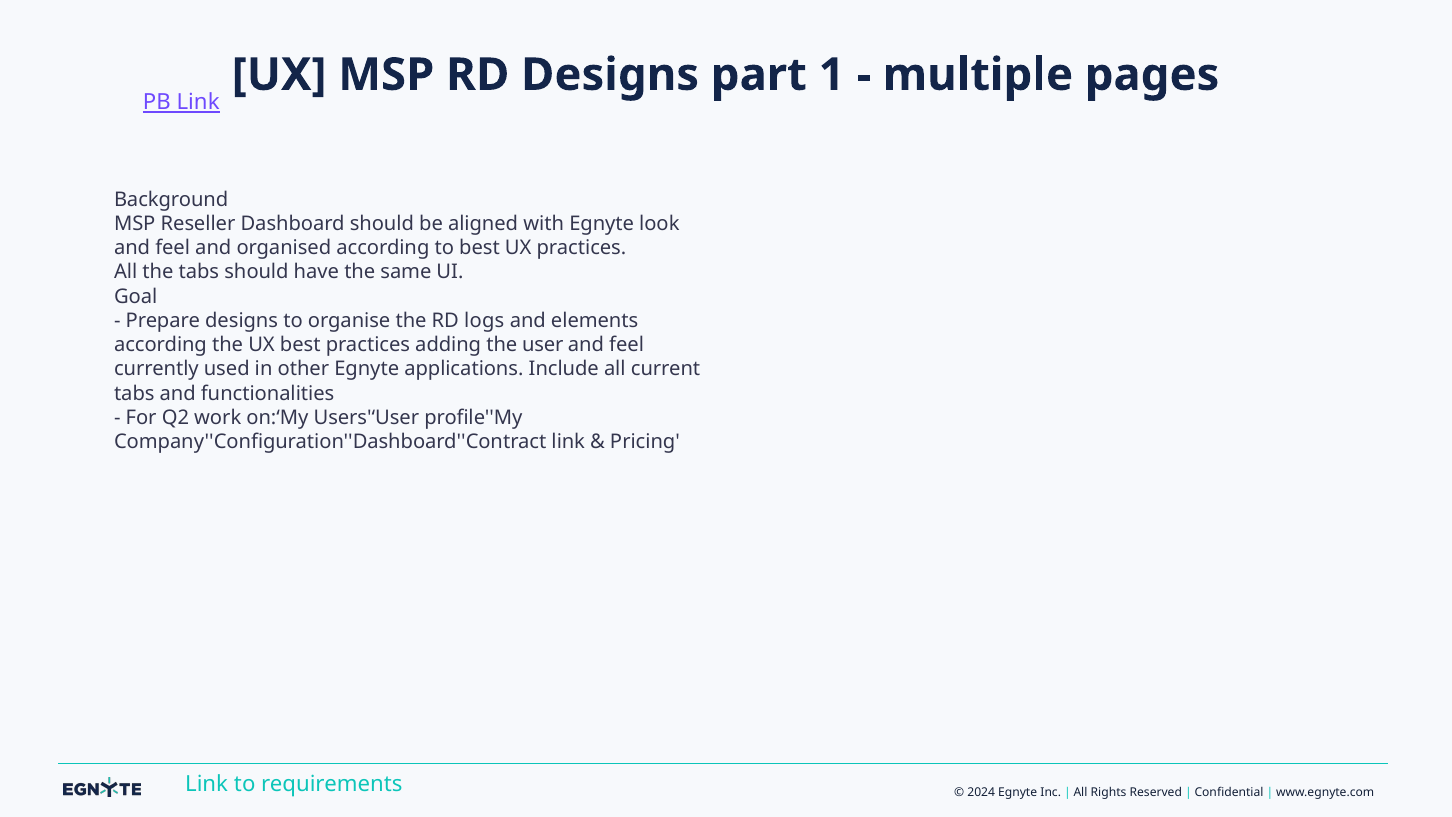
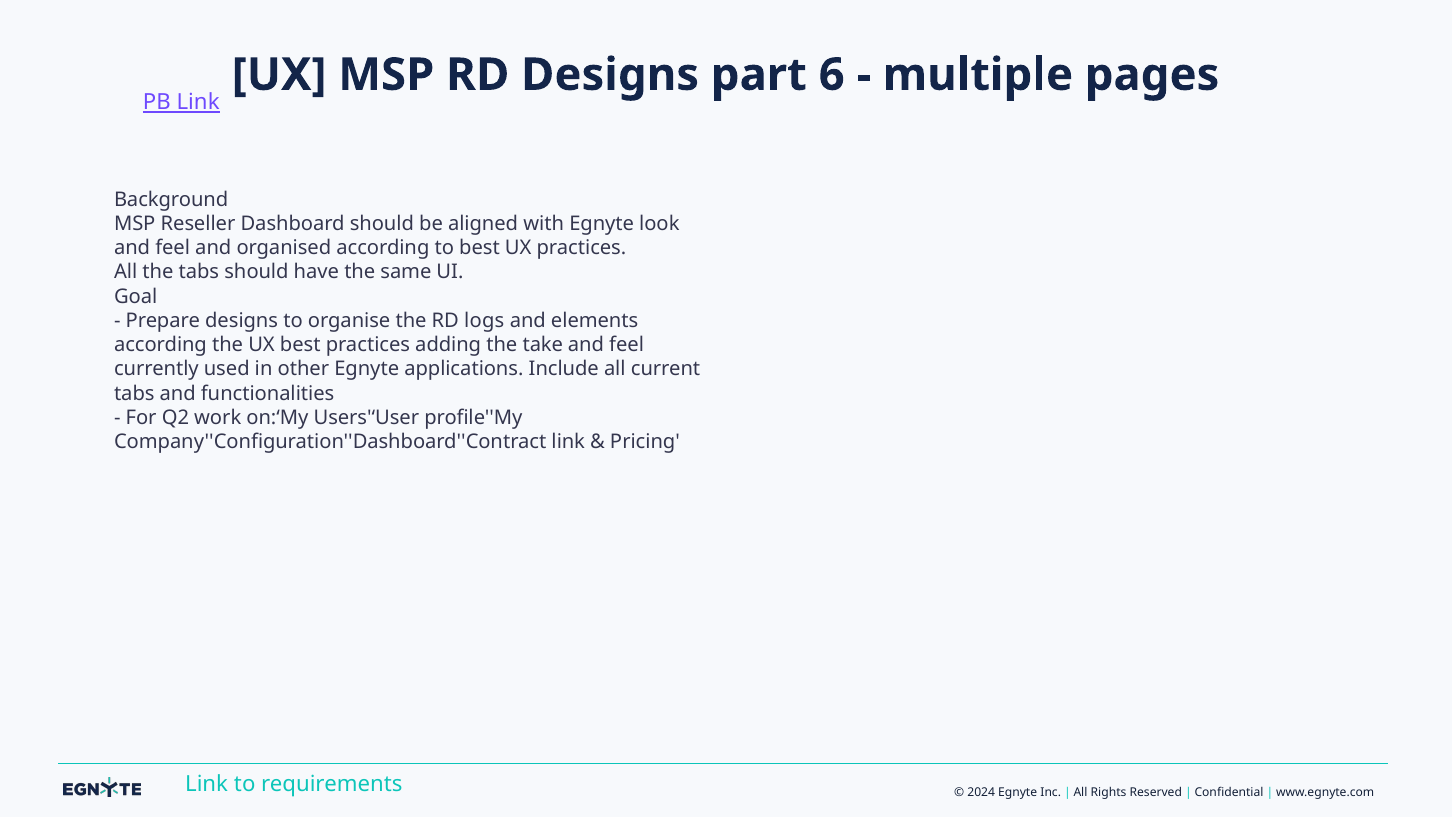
1: 1 -> 6 (832, 75)
user: user -> take (543, 345)
